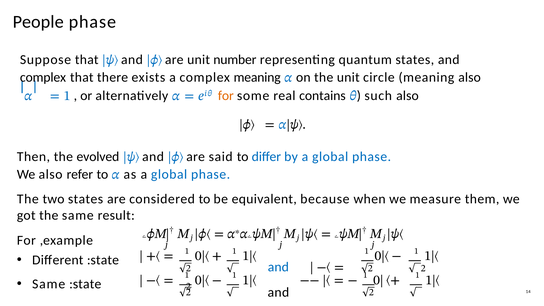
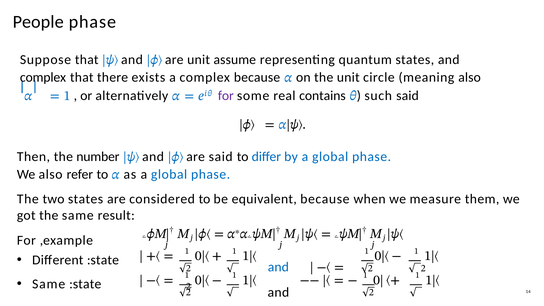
number: number -> assume (235, 60)
complex meaning: meaning -> because (257, 77)
for colour: orange -> purple (226, 96)
such also: also -> said (407, 96)
evolved: evolved -> number (98, 157)
